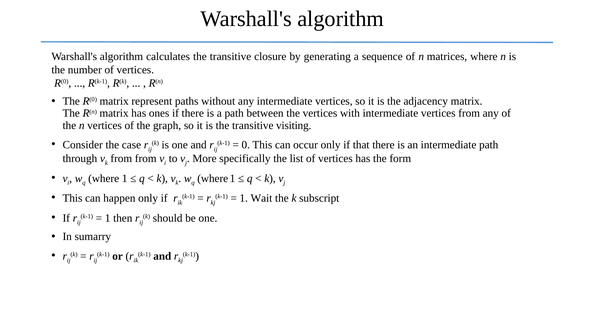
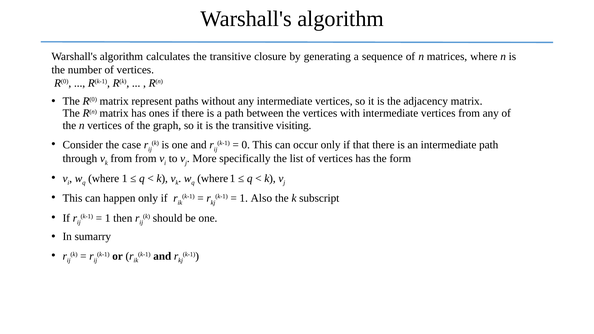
Wait: Wait -> Also (261, 198)
